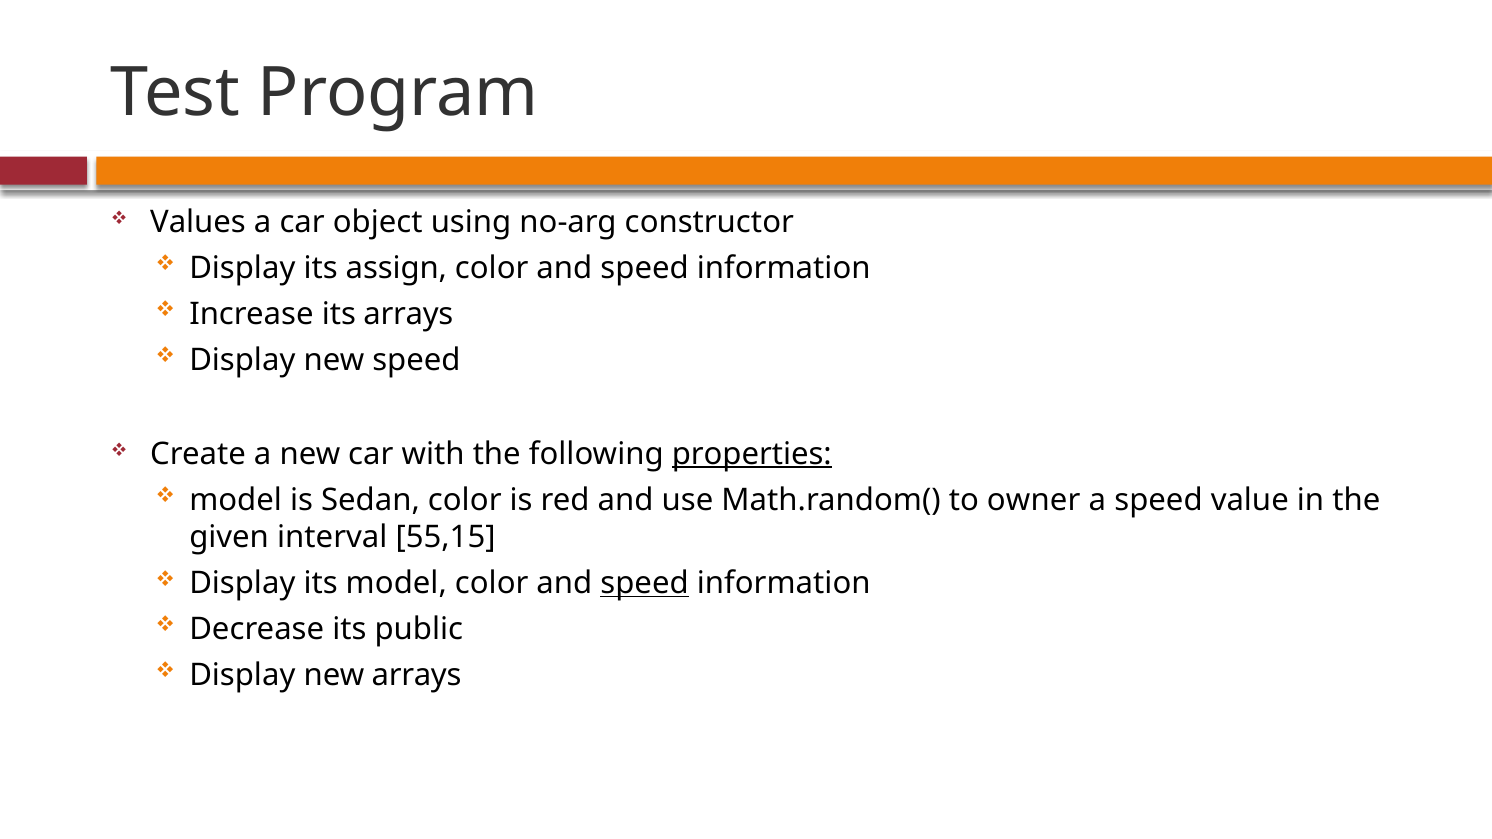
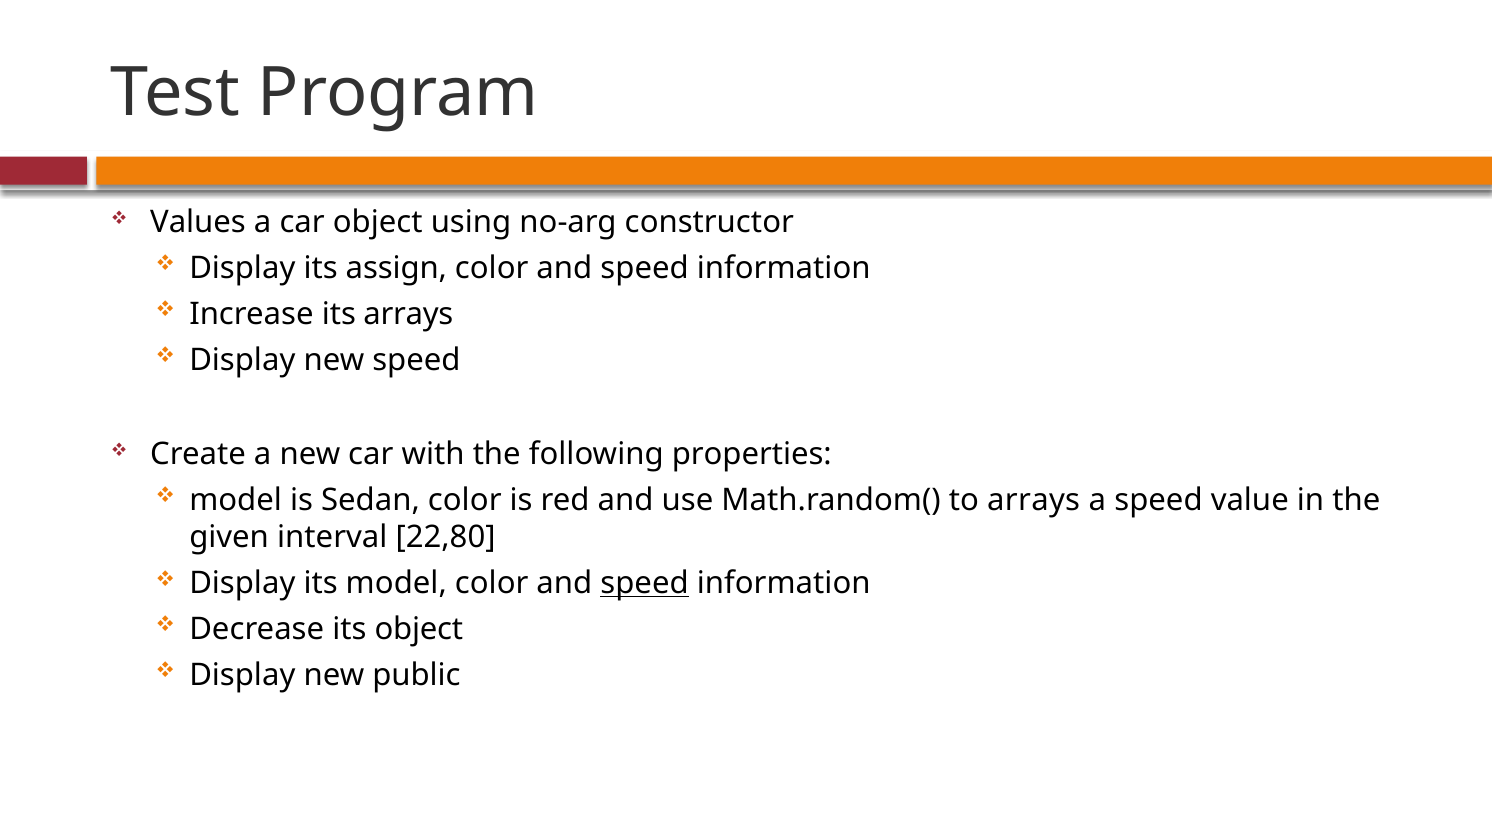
properties underline: present -> none (752, 454)
to owner: owner -> arrays (1034, 500)
55,15: 55,15 -> 22,80 (446, 537)
its public: public -> object (419, 629)
new arrays: arrays -> public (416, 675)
